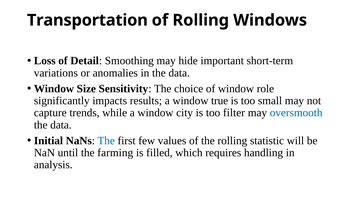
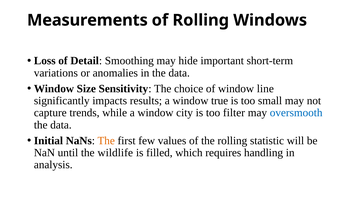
Transportation: Transportation -> Measurements (87, 20)
role: role -> line (265, 89)
The colour: blue -> orange (106, 140)
farming: farming -> wildlife (115, 153)
